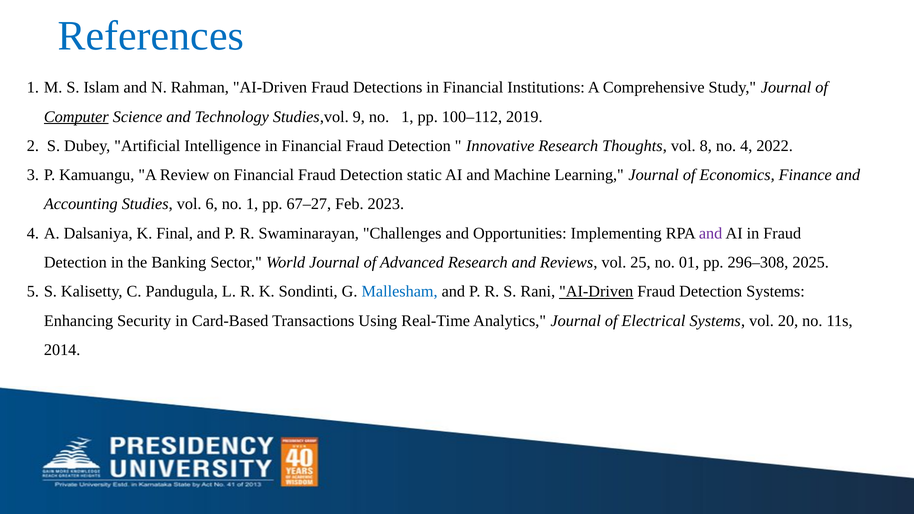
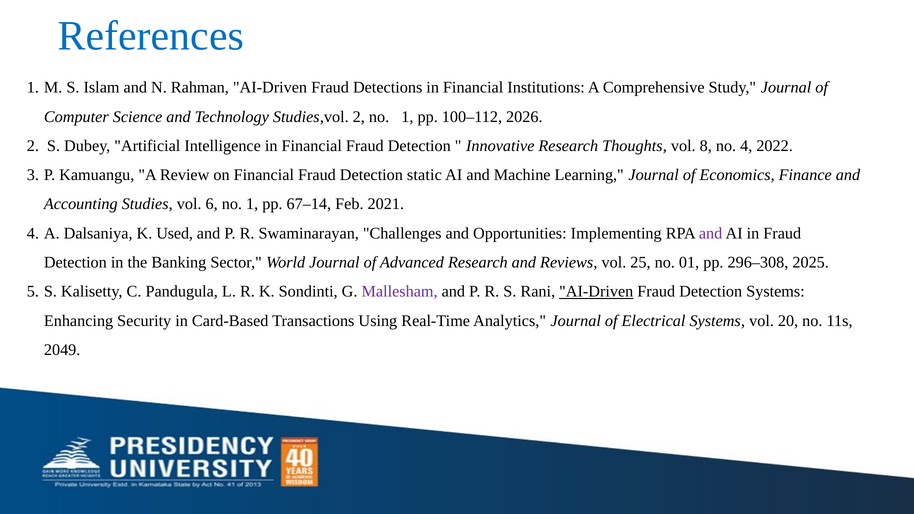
Computer underline: present -> none (76, 117)
Studies,vol 9: 9 -> 2 (359, 117)
2019: 2019 -> 2026 (524, 117)
67–27: 67–27 -> 67–14 (309, 204)
2023: 2023 -> 2021 (386, 204)
Final: Final -> Used (175, 233)
Mallesham colour: blue -> purple (400, 292)
2014: 2014 -> 2049 (62, 350)
